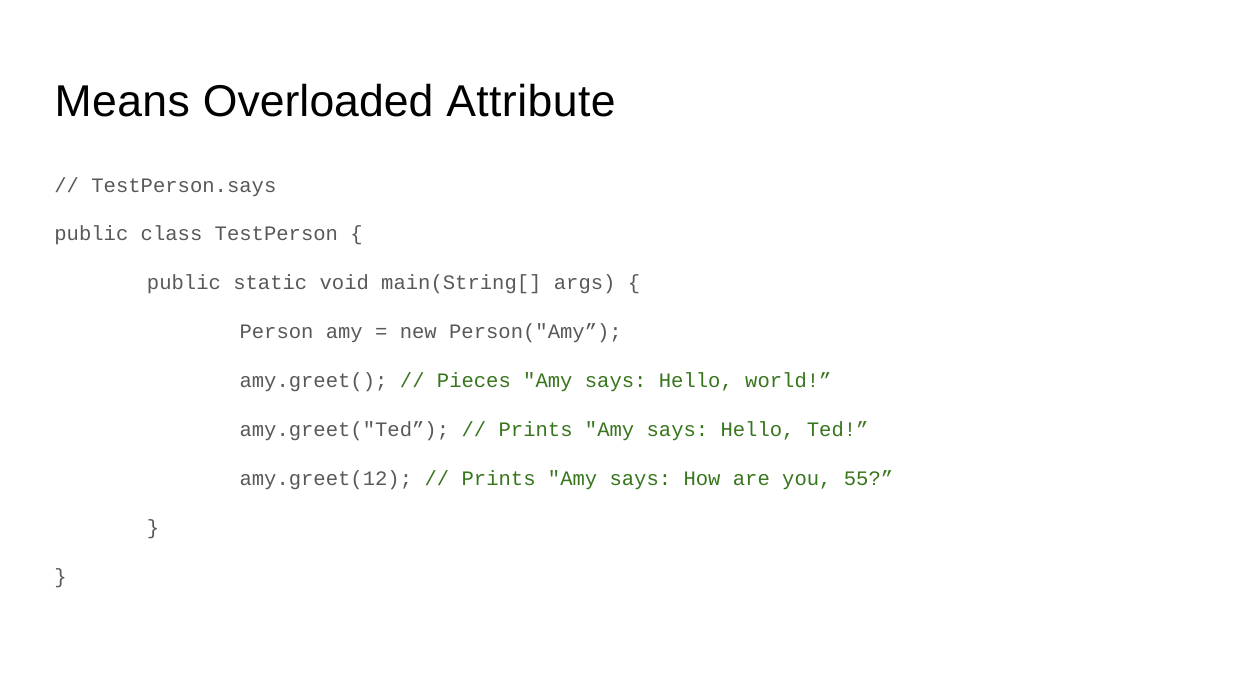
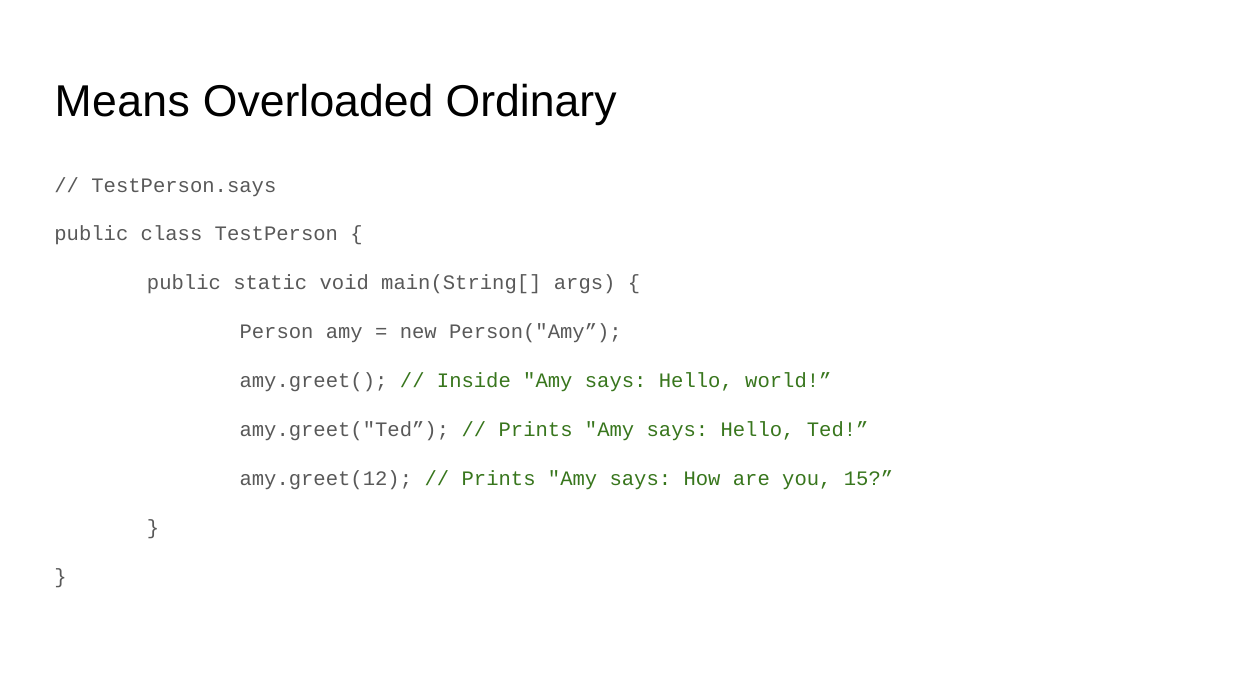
Attribute: Attribute -> Ordinary (531, 102)
Pieces: Pieces -> Inside (474, 381)
55: 55 -> 15 (869, 479)
